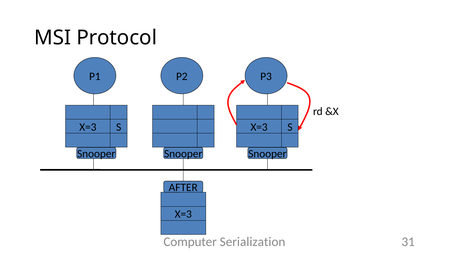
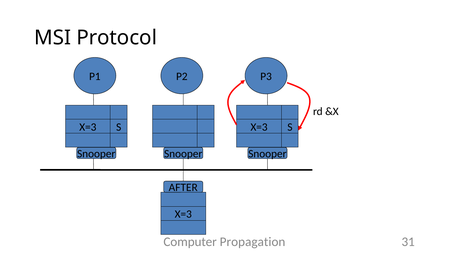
Serialization: Serialization -> Propagation (253, 242)
